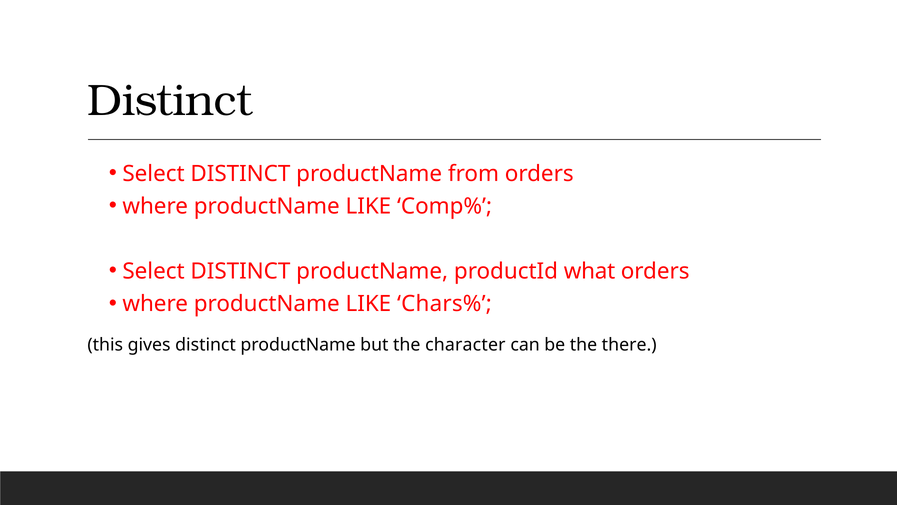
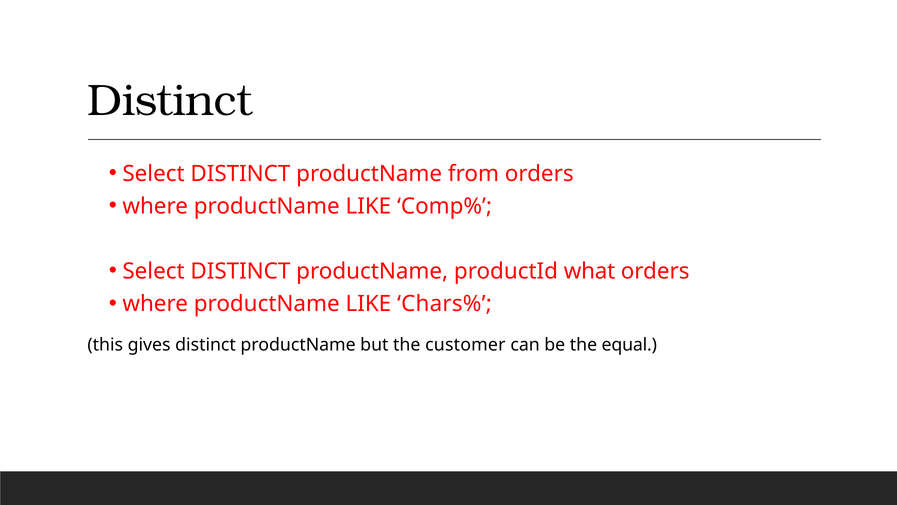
character: character -> customer (465, 344)
there: there -> equal (629, 344)
